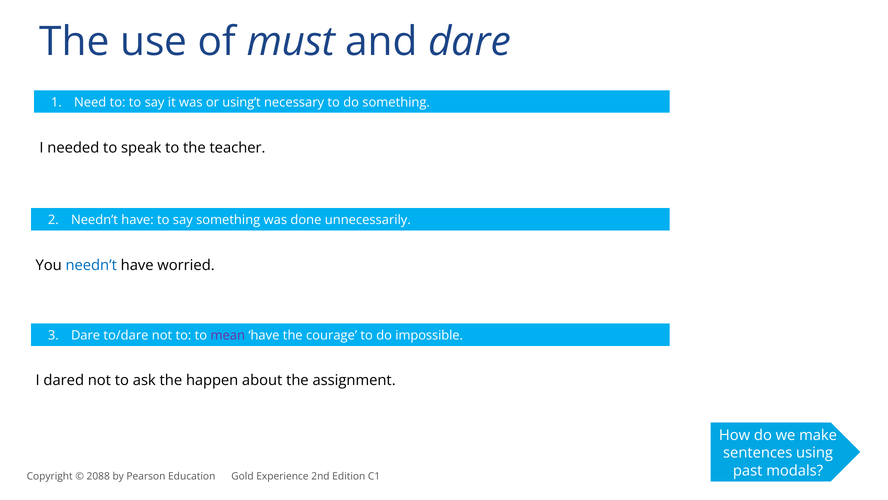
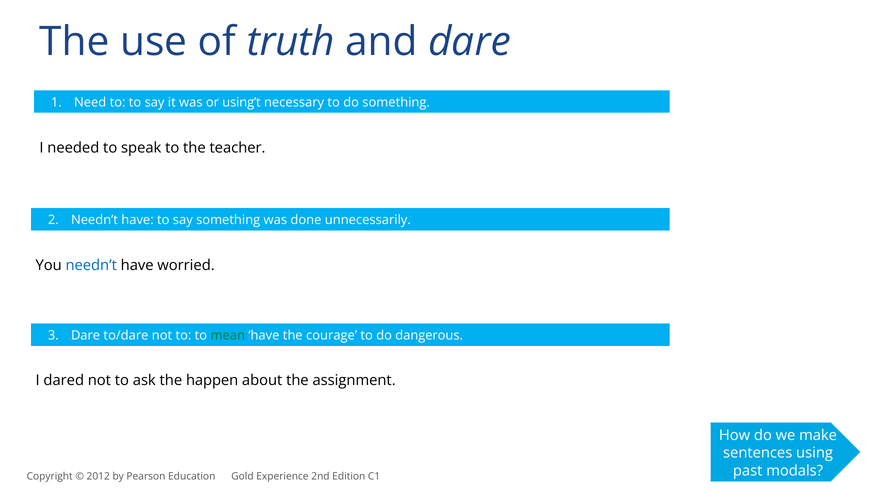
must: must -> truth (291, 42)
mean colour: purple -> green (228, 335)
impossible: impossible -> dangerous (429, 335)
2088: 2088 -> 2012 (98, 476)
